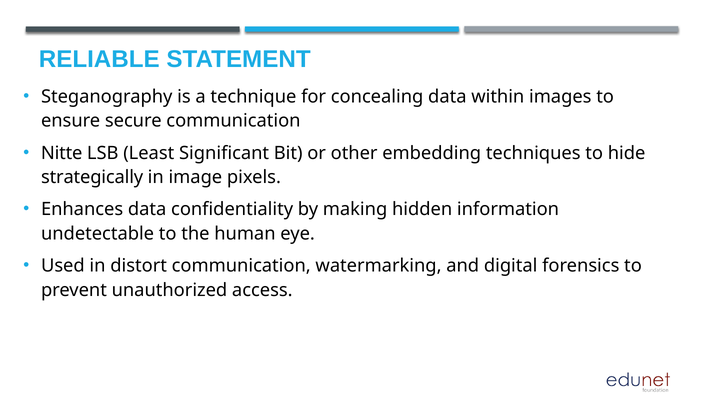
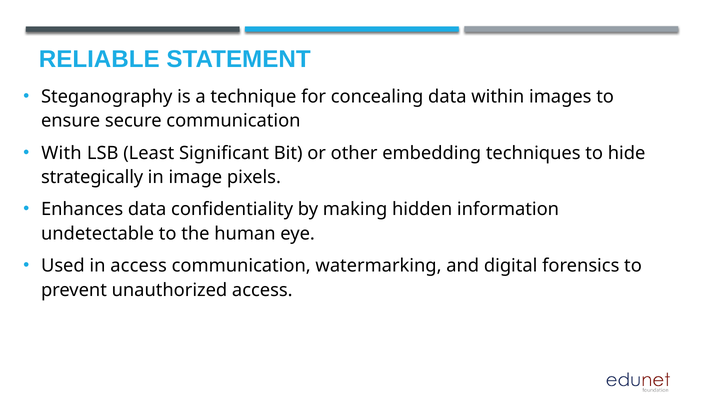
Nitte: Nitte -> With (62, 153)
in distort: distort -> access (139, 266)
